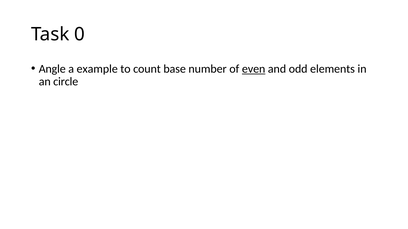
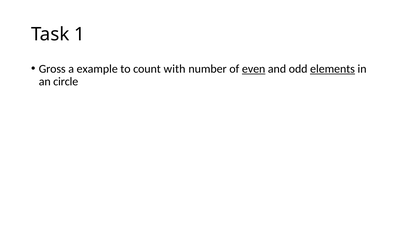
0: 0 -> 1 (80, 34)
Angle: Angle -> Gross (52, 69)
base: base -> with (175, 69)
elements underline: none -> present (333, 69)
